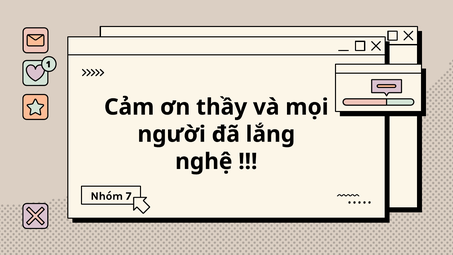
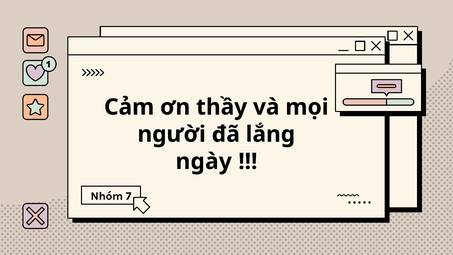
nghệ: nghệ -> ngày (204, 161)
